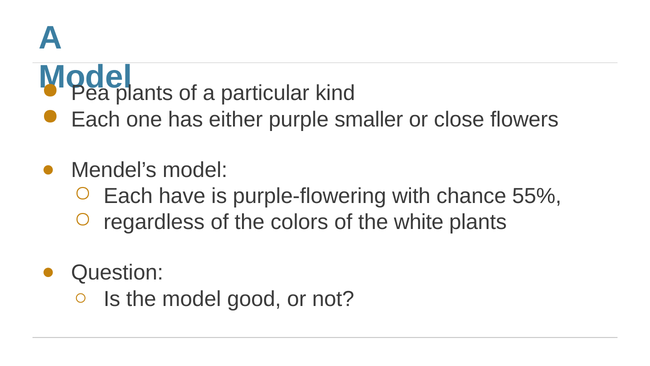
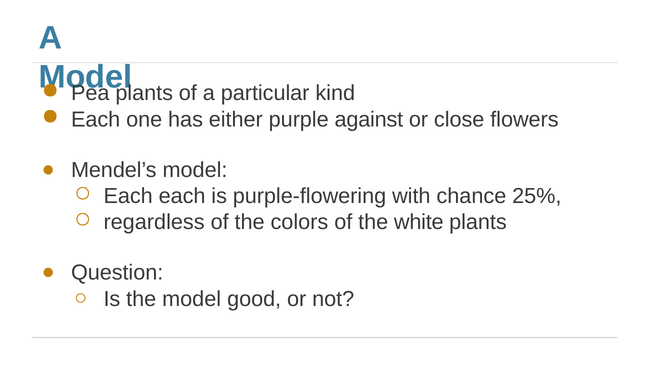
smaller: smaller -> against (369, 119)
Each have: have -> each (182, 196)
55%: 55% -> 25% (537, 196)
